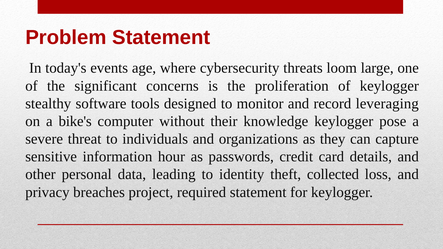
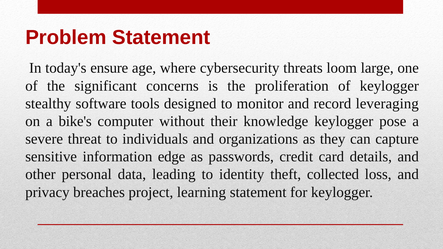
events: events -> ensure (109, 68)
hour: hour -> edge (172, 157)
required: required -> learning (201, 192)
